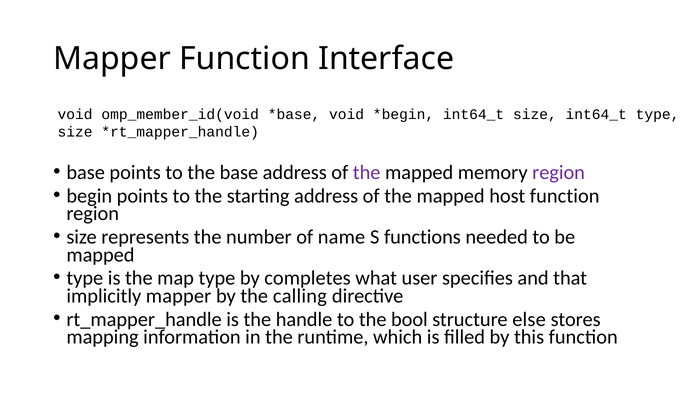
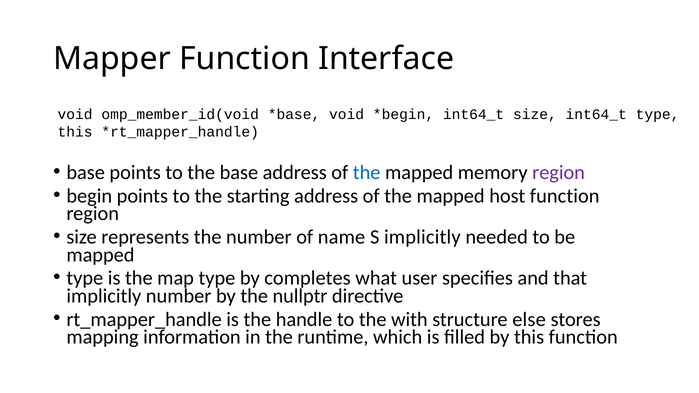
size: size -> this (75, 132)
the colour: purple -> blue (367, 173)
S functions: functions -> implicitly (422, 237)
implicitly mapper: mapper -> number (179, 296)
calling: calling -> nullptr (300, 296)
bool: bool -> with (409, 319)
